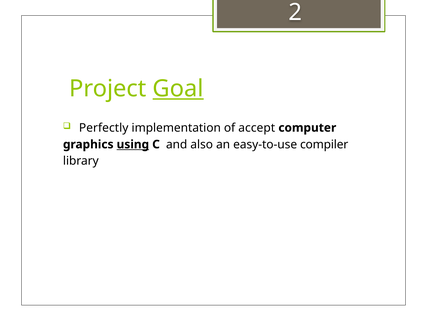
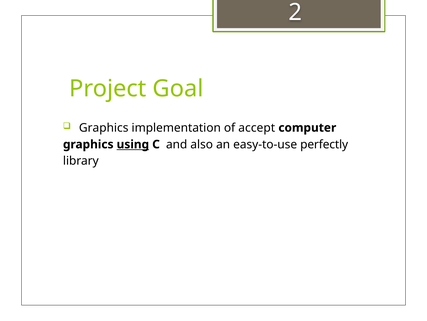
Goal underline: present -> none (178, 88)
Perfectly: Perfectly -> Graphics (104, 127)
compiler: compiler -> perfectly (324, 144)
